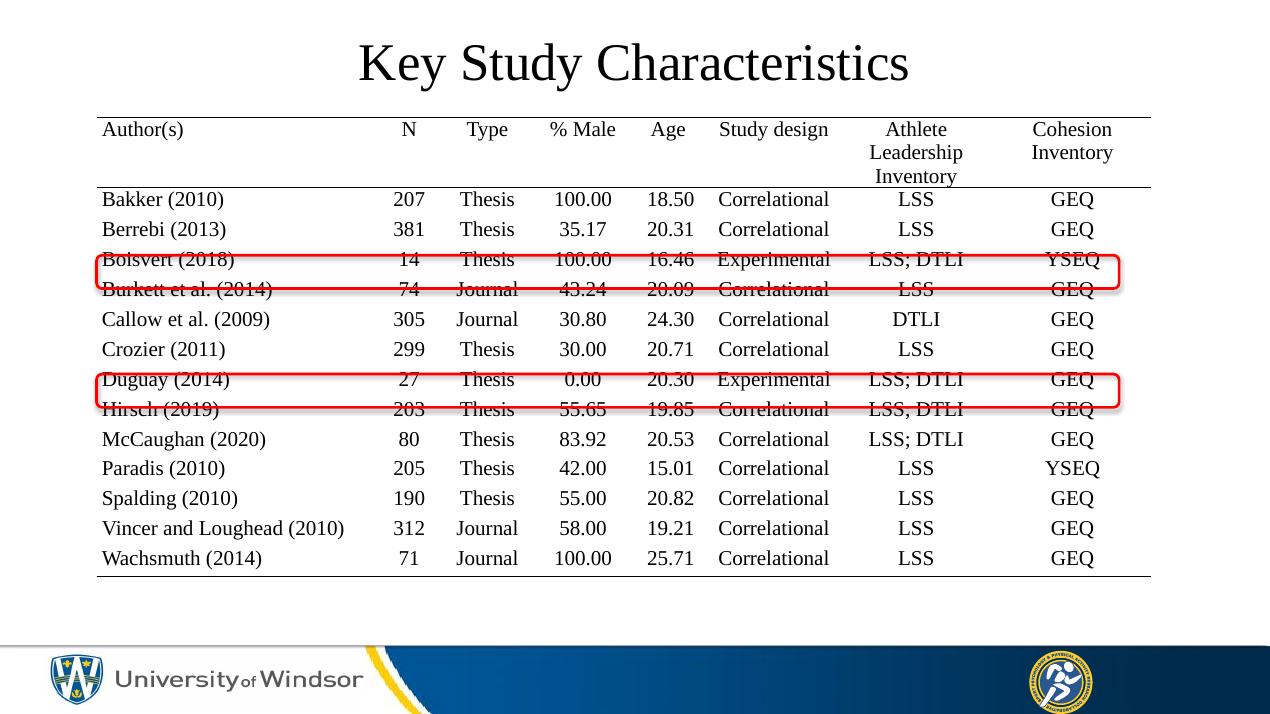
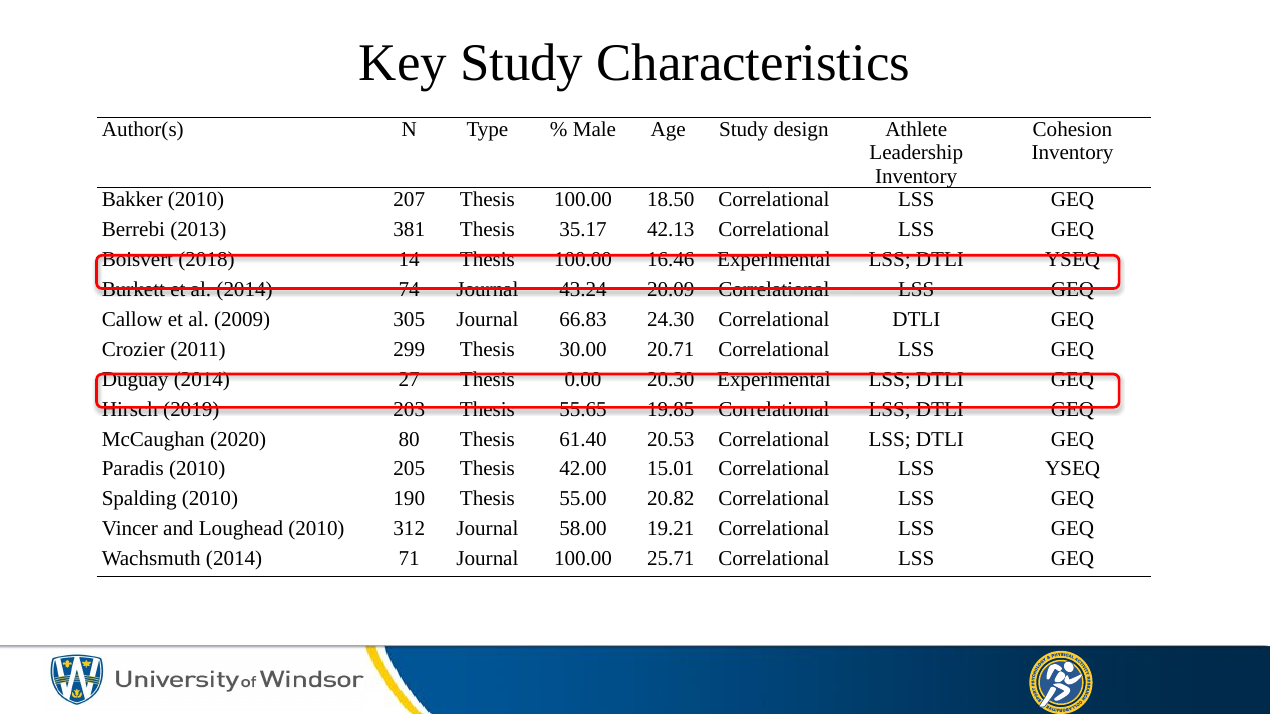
20.31: 20.31 -> 42.13 (671, 230)
30.80: 30.80 -> 66.83 (583, 320)
83.92: 83.92 -> 61.40 (583, 439)
